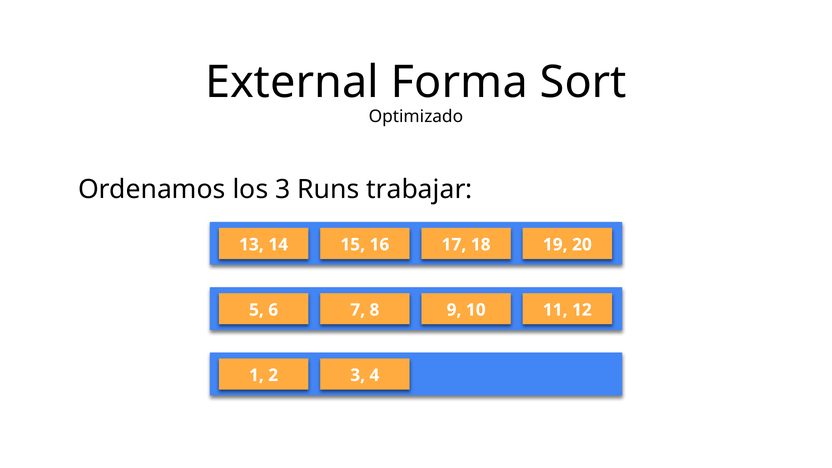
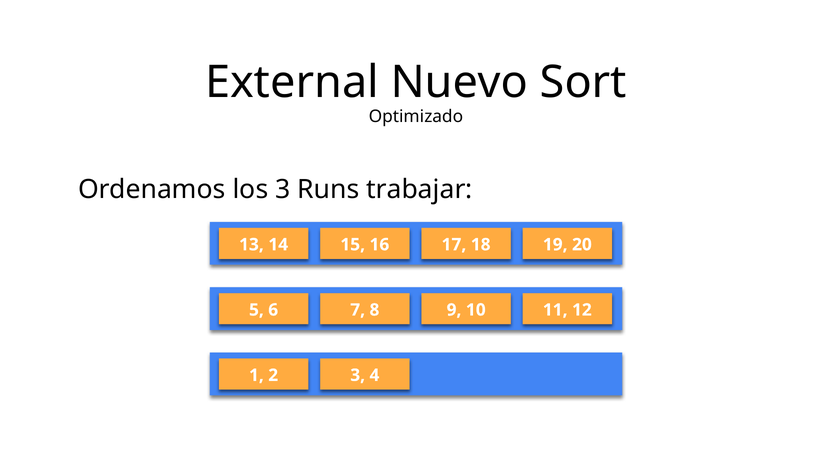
Forma: Forma -> Nuevo (459, 82)
